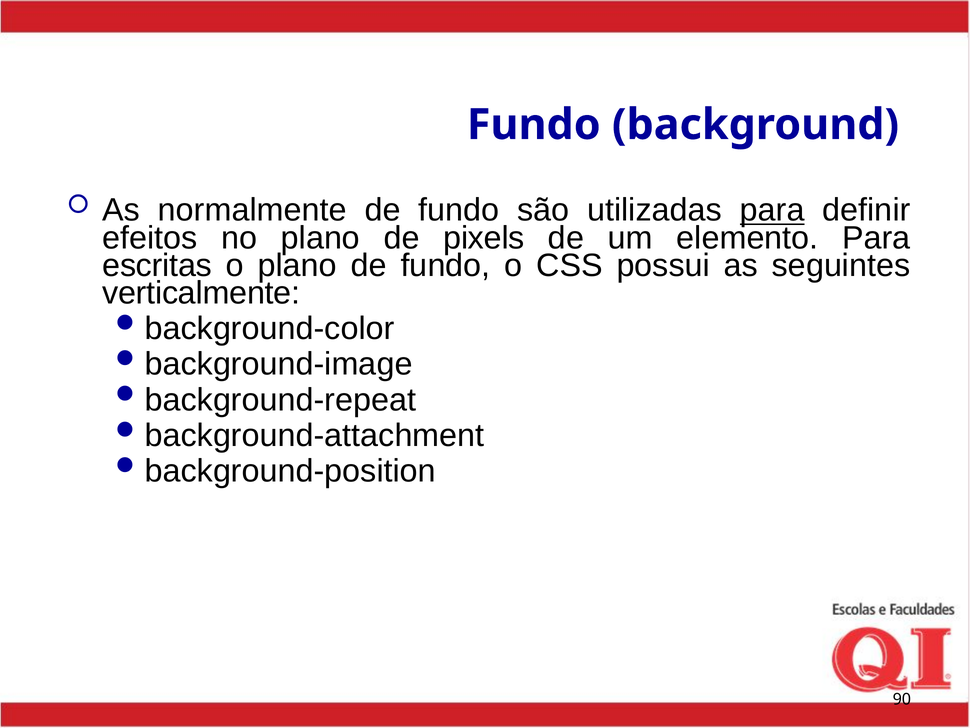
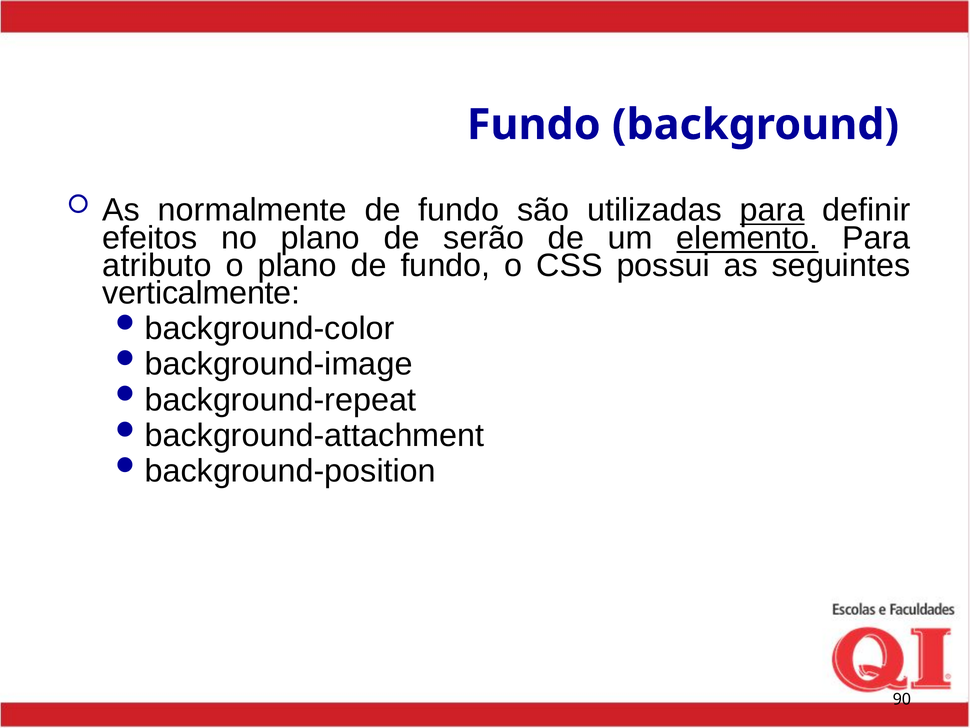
pixels: pixels -> serão (484, 238)
elemento underline: none -> present (747, 238)
escritas: escritas -> atributo (157, 265)
